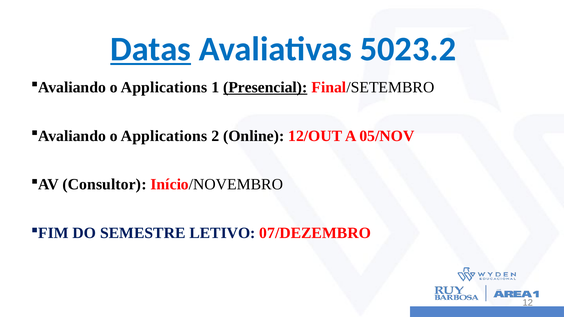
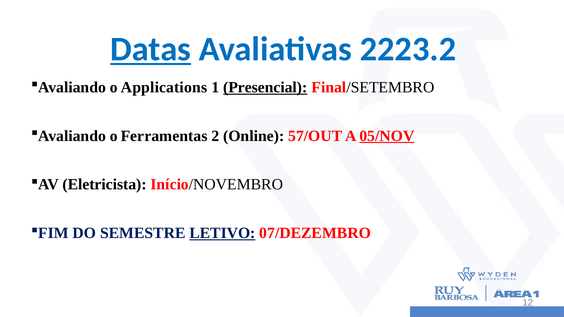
5023.2: 5023.2 -> 2223.2 (408, 49)
Applications: Applications -> Ferramentas (164, 136)
12/OUT: 12/OUT -> 57/OUT (315, 136)
05/NOV underline: none -> present (387, 136)
Consultor: Consultor -> Eletricista (105, 185)
LETIVO underline: none -> present (222, 233)
